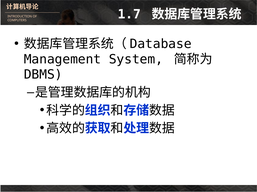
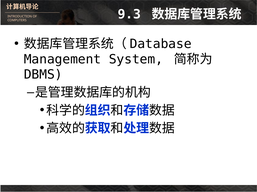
1.7: 1.7 -> 9.3 (129, 14)
